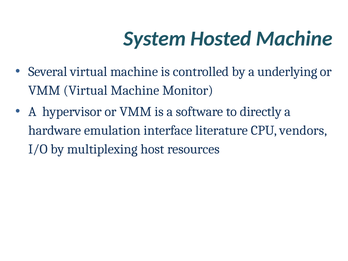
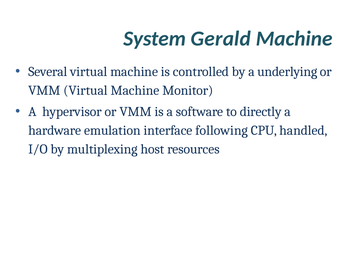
Hosted: Hosted -> Gerald (221, 39)
literature: literature -> following (222, 130)
vendors: vendors -> handled (303, 130)
